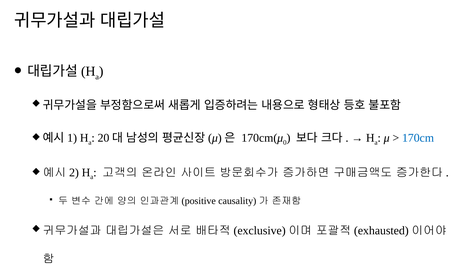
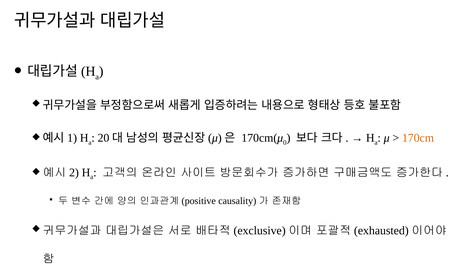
170cm colour: blue -> orange (418, 138)
